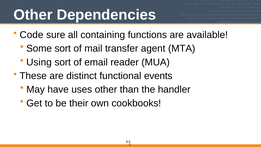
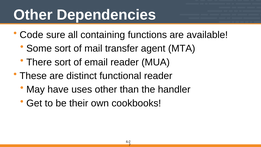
Using: Using -> There (39, 62)
functional events: events -> reader (158, 76)
